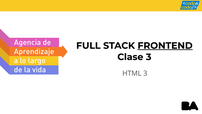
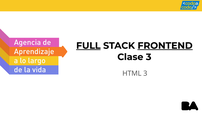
FULL underline: none -> present (88, 46)
